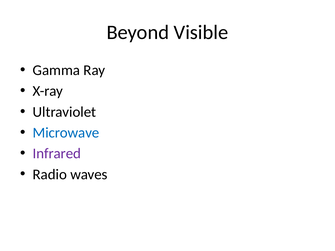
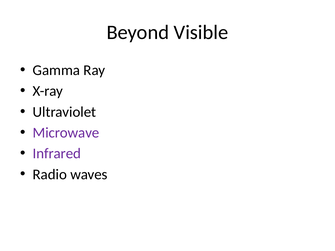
Microwave colour: blue -> purple (66, 133)
